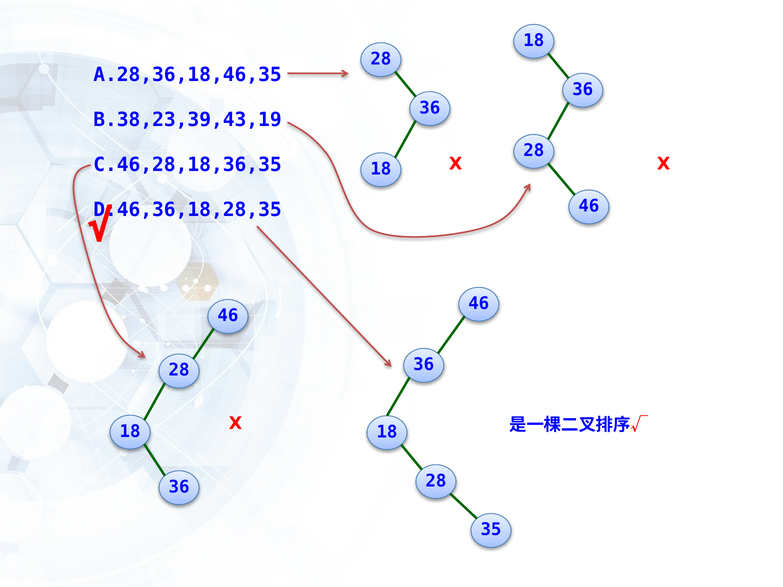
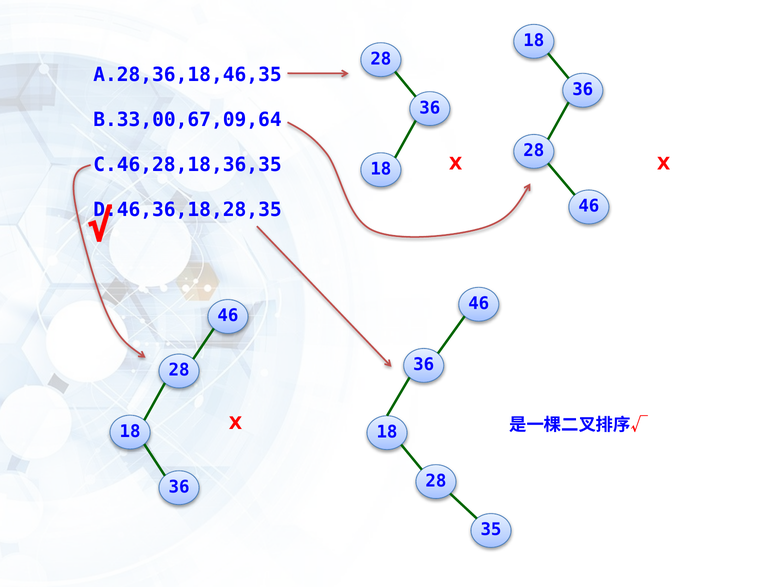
B.38,23,39,43,19: B.38,23,39,43,19 -> B.33,00,67,09,64 (187, 120)
